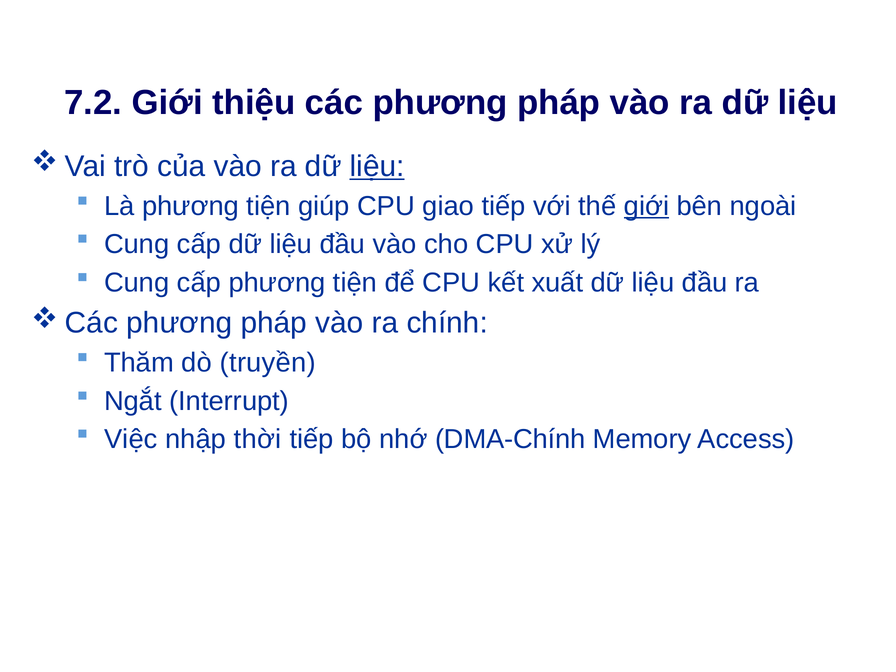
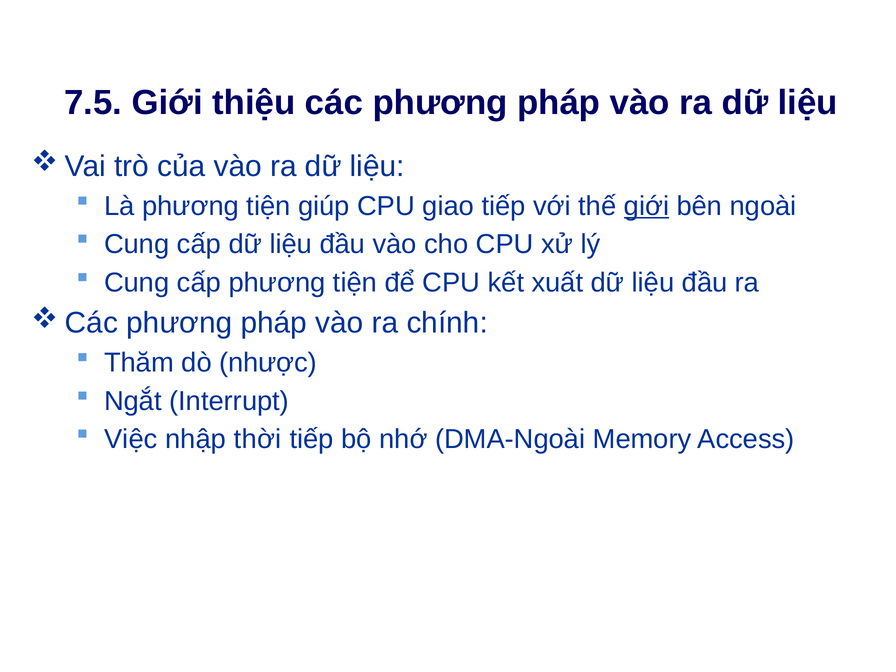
7.2: 7.2 -> 7.5 (93, 103)
liệu underline: present -> none (377, 166)
truyền: truyền -> nhược (268, 363)
DMA-Chính: DMA-Chính -> DMA-Ngoài (510, 439)
